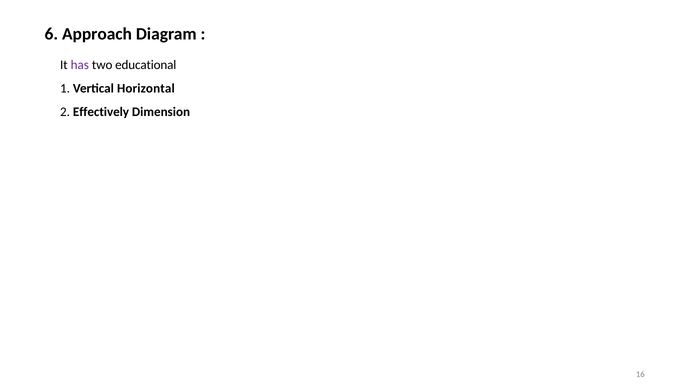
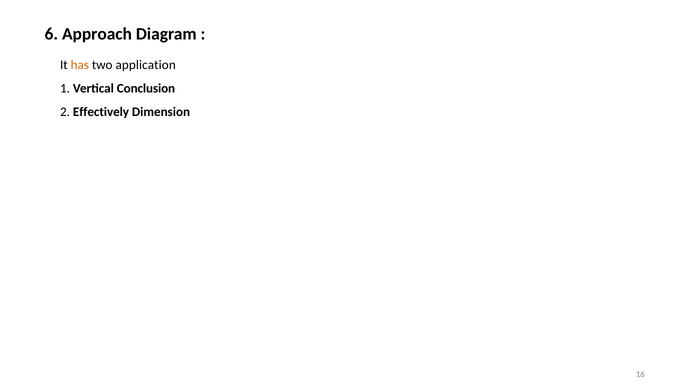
has colour: purple -> orange (80, 65)
educational: educational -> application (146, 65)
Horizontal: Horizontal -> Conclusion (146, 89)
